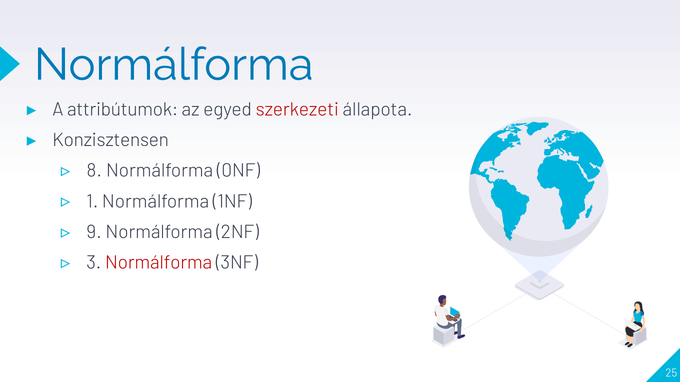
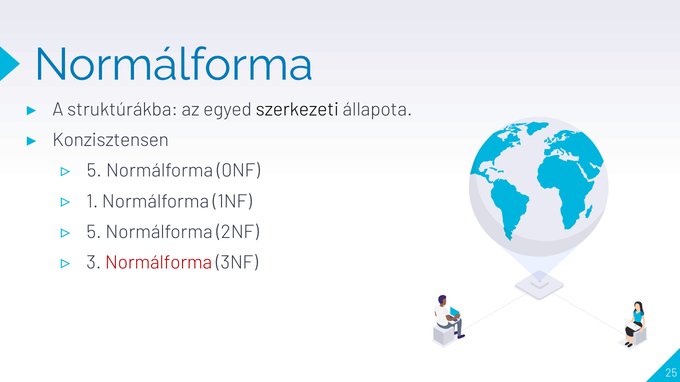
attribútumok: attribútumok -> struktúrákba (123, 110)
szerkezeti colour: red -> black (297, 110)
8: 8 -> 5 (94, 171)
9: 9 -> 5 (94, 232)
